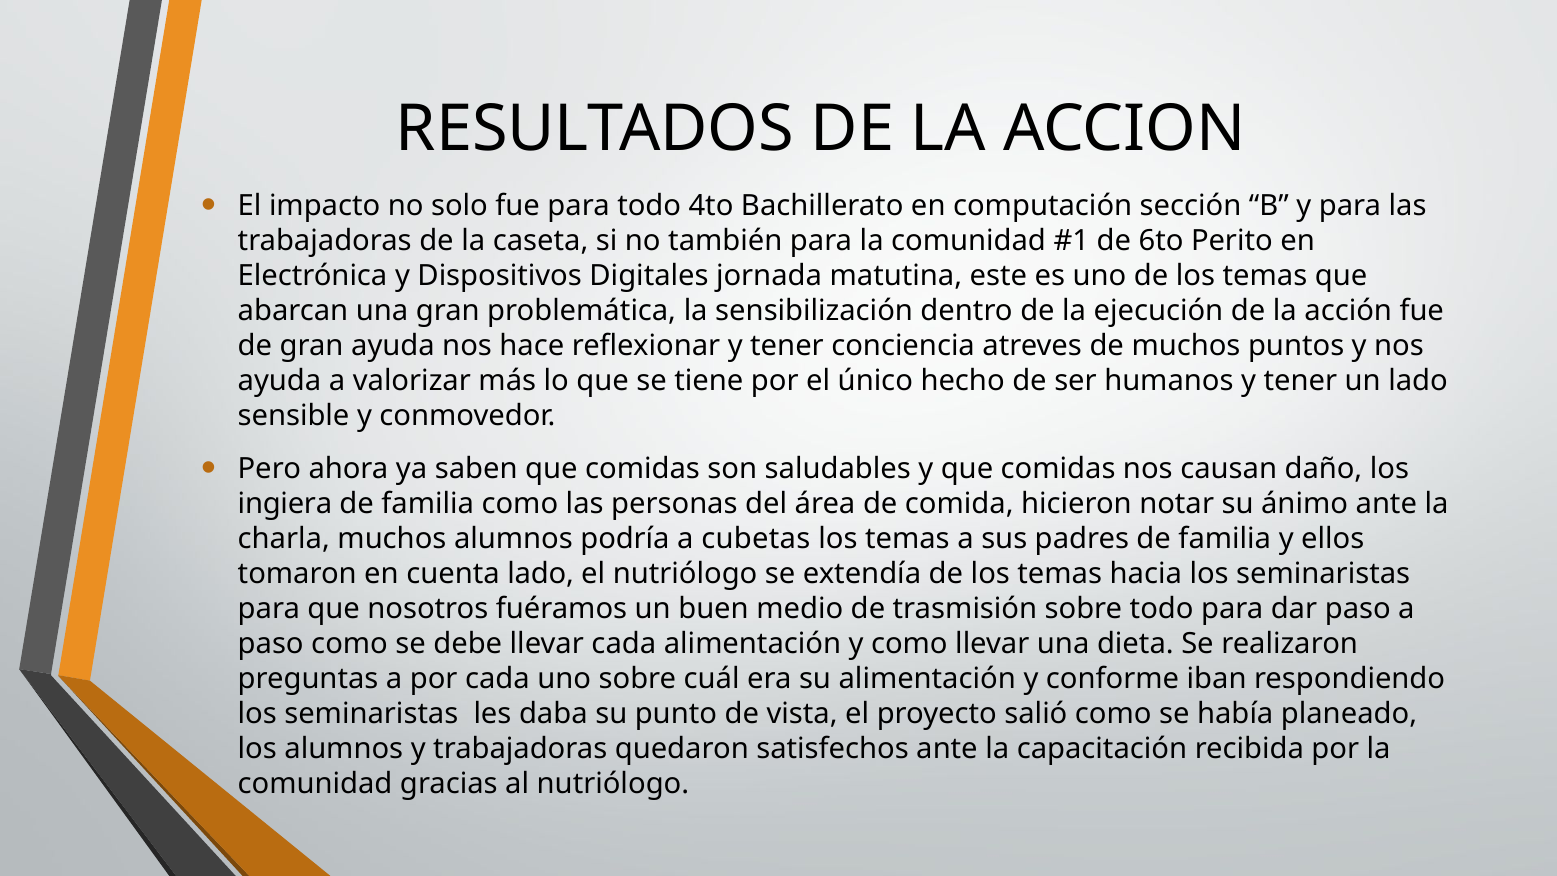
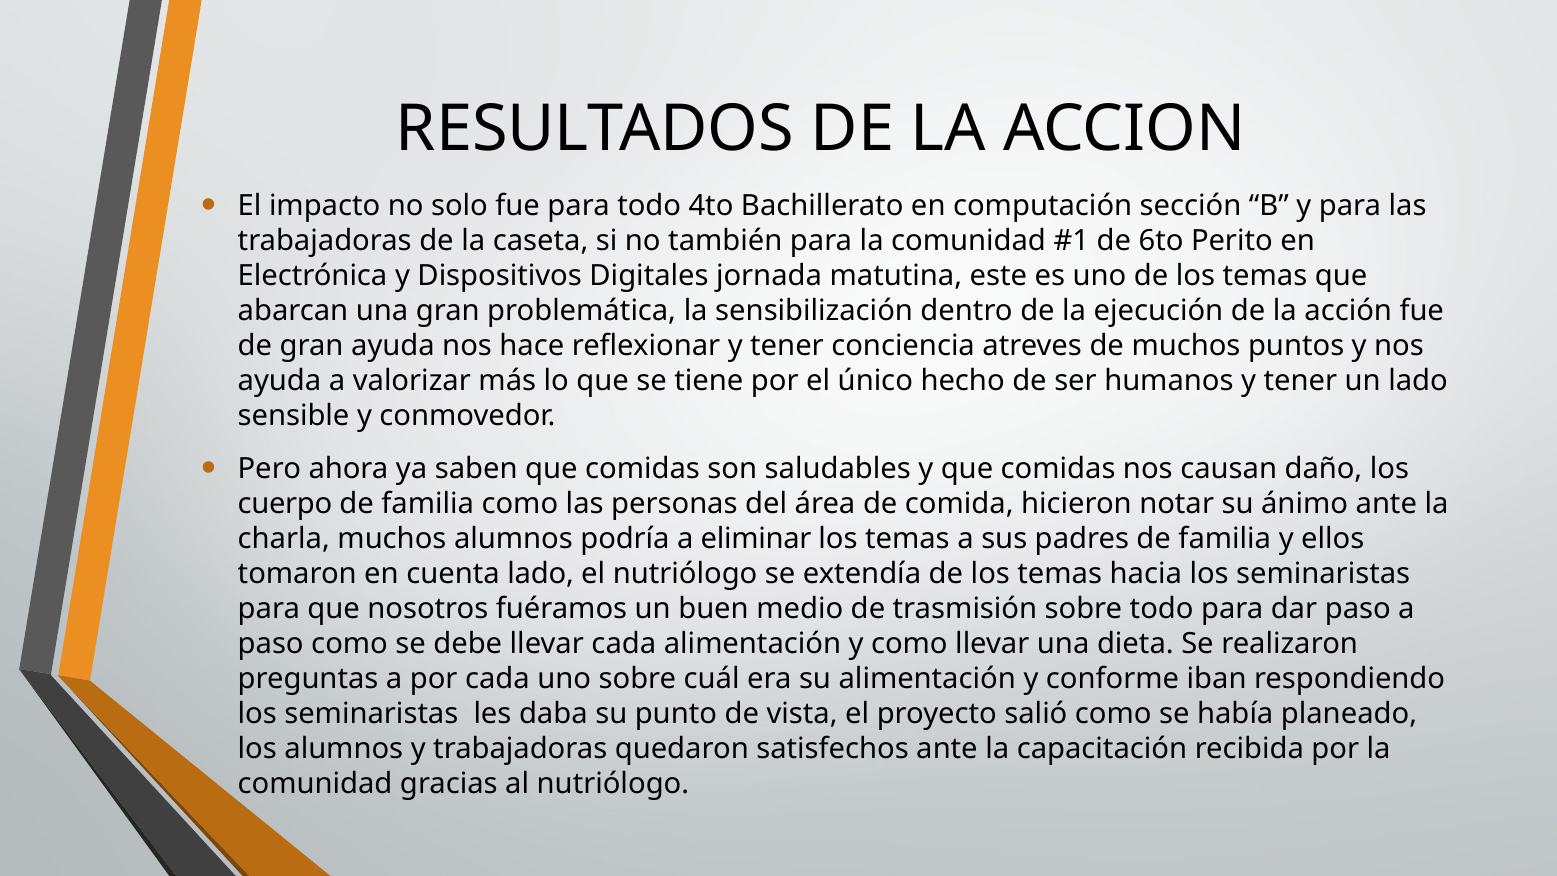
ingiera: ingiera -> cuerpo (285, 504)
cubetas: cubetas -> eliminar (756, 539)
